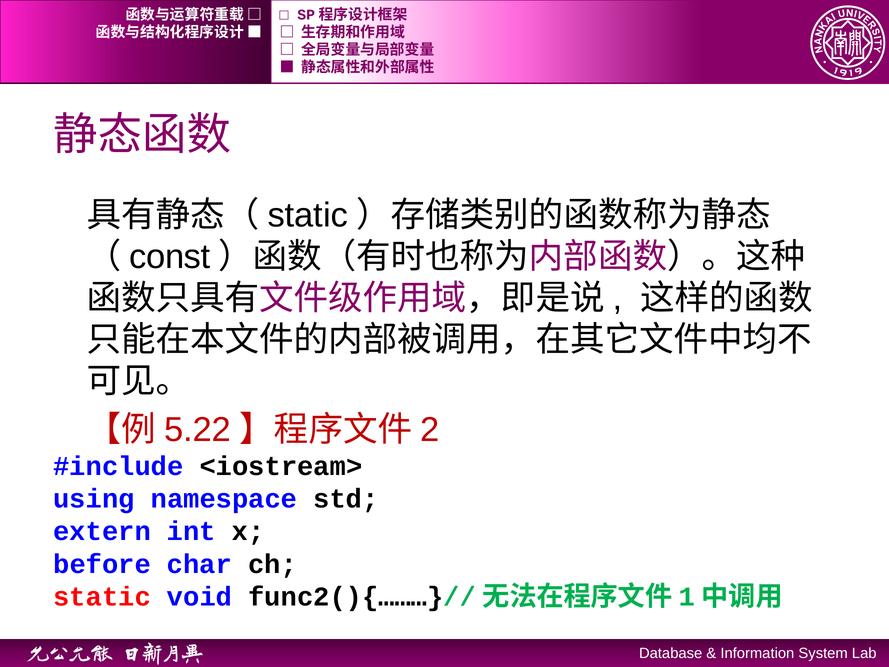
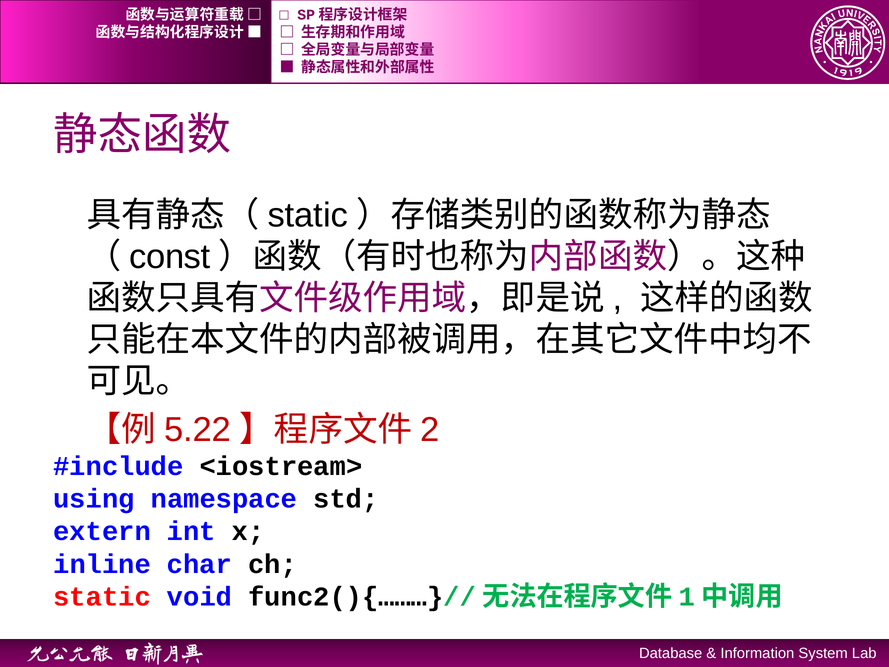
before: before -> inline (102, 564)
